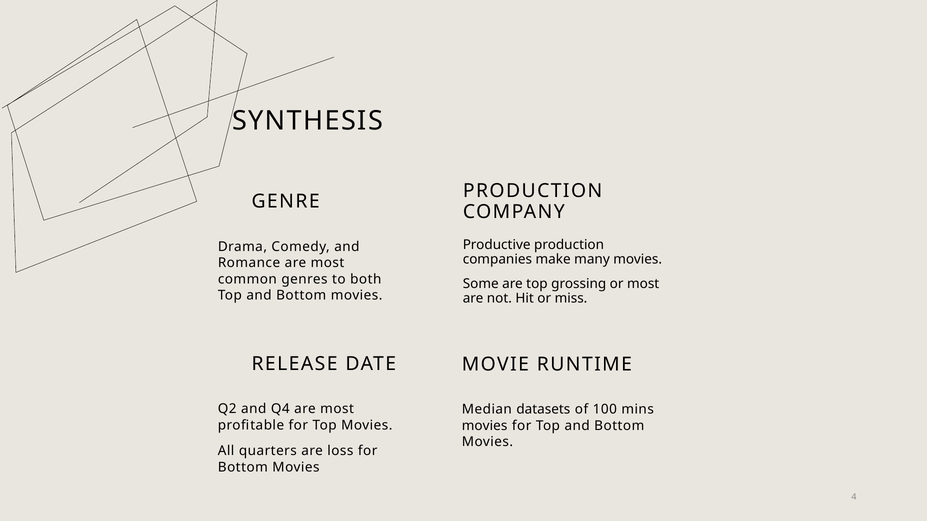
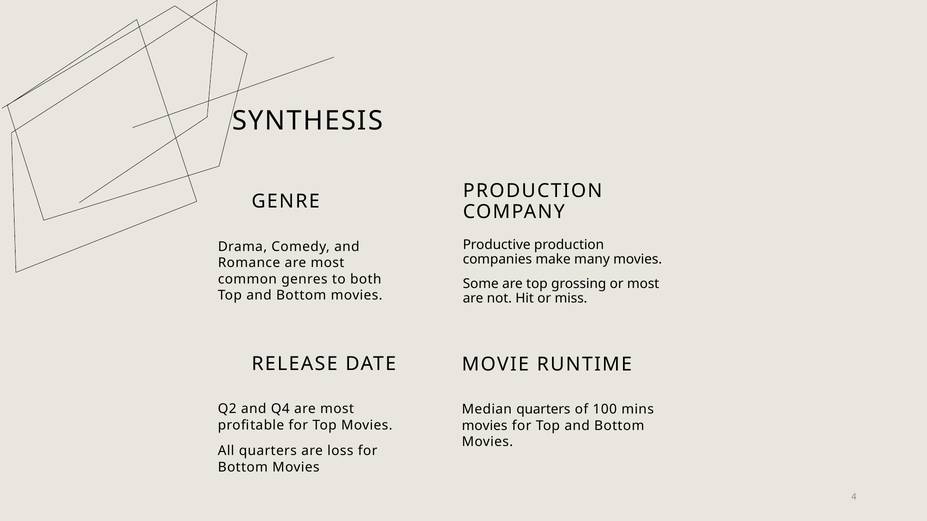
Median datasets: datasets -> quarters (543, 410)
